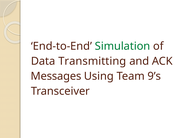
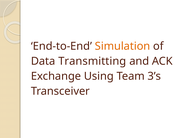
Simulation colour: green -> orange (123, 46)
Messages: Messages -> Exchange (56, 77)
9’s: 9’s -> 3’s (154, 77)
